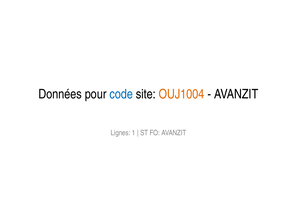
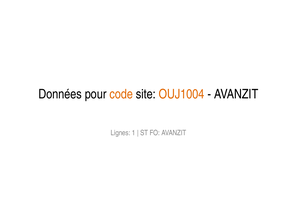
code colour: blue -> orange (121, 94)
